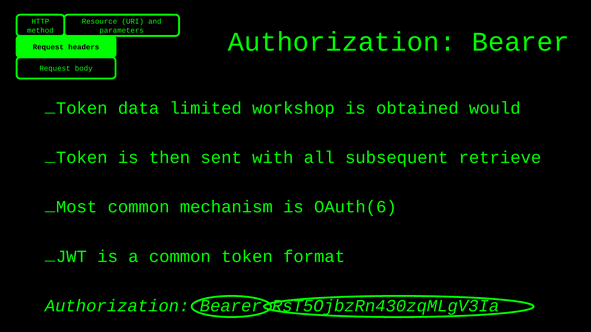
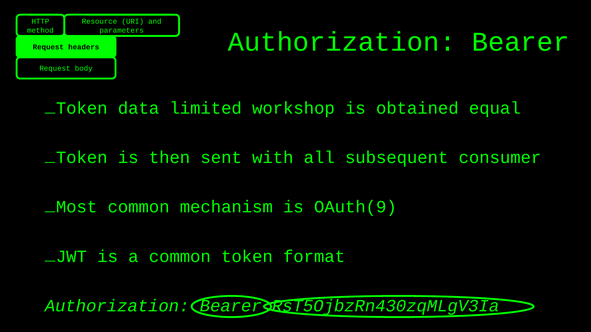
would: would -> equal (495, 108)
retrieve: retrieve -> consumer (500, 158)
OAuth(6: OAuth(6 -> OAuth(9 (355, 207)
